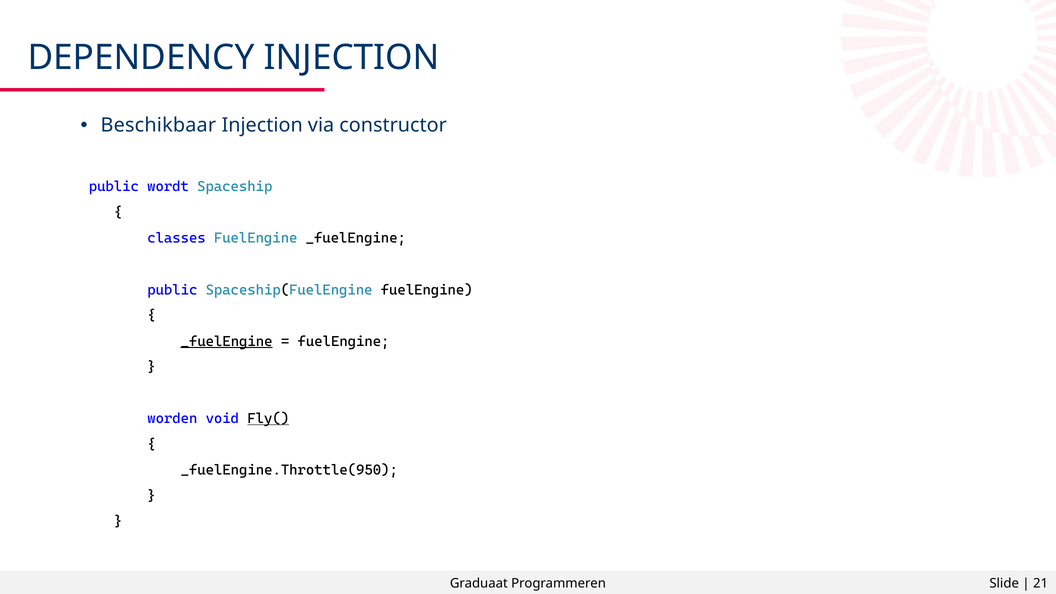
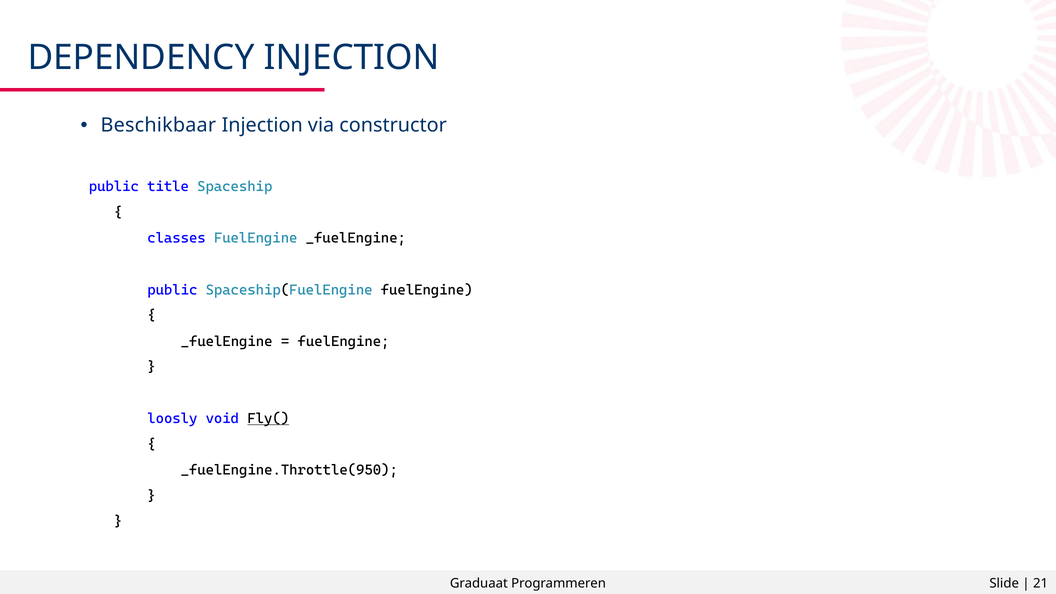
wordt: wordt -> title (168, 187)
_fuelEngine underline: present -> none (227, 341)
worden: worden -> loosly (172, 419)
